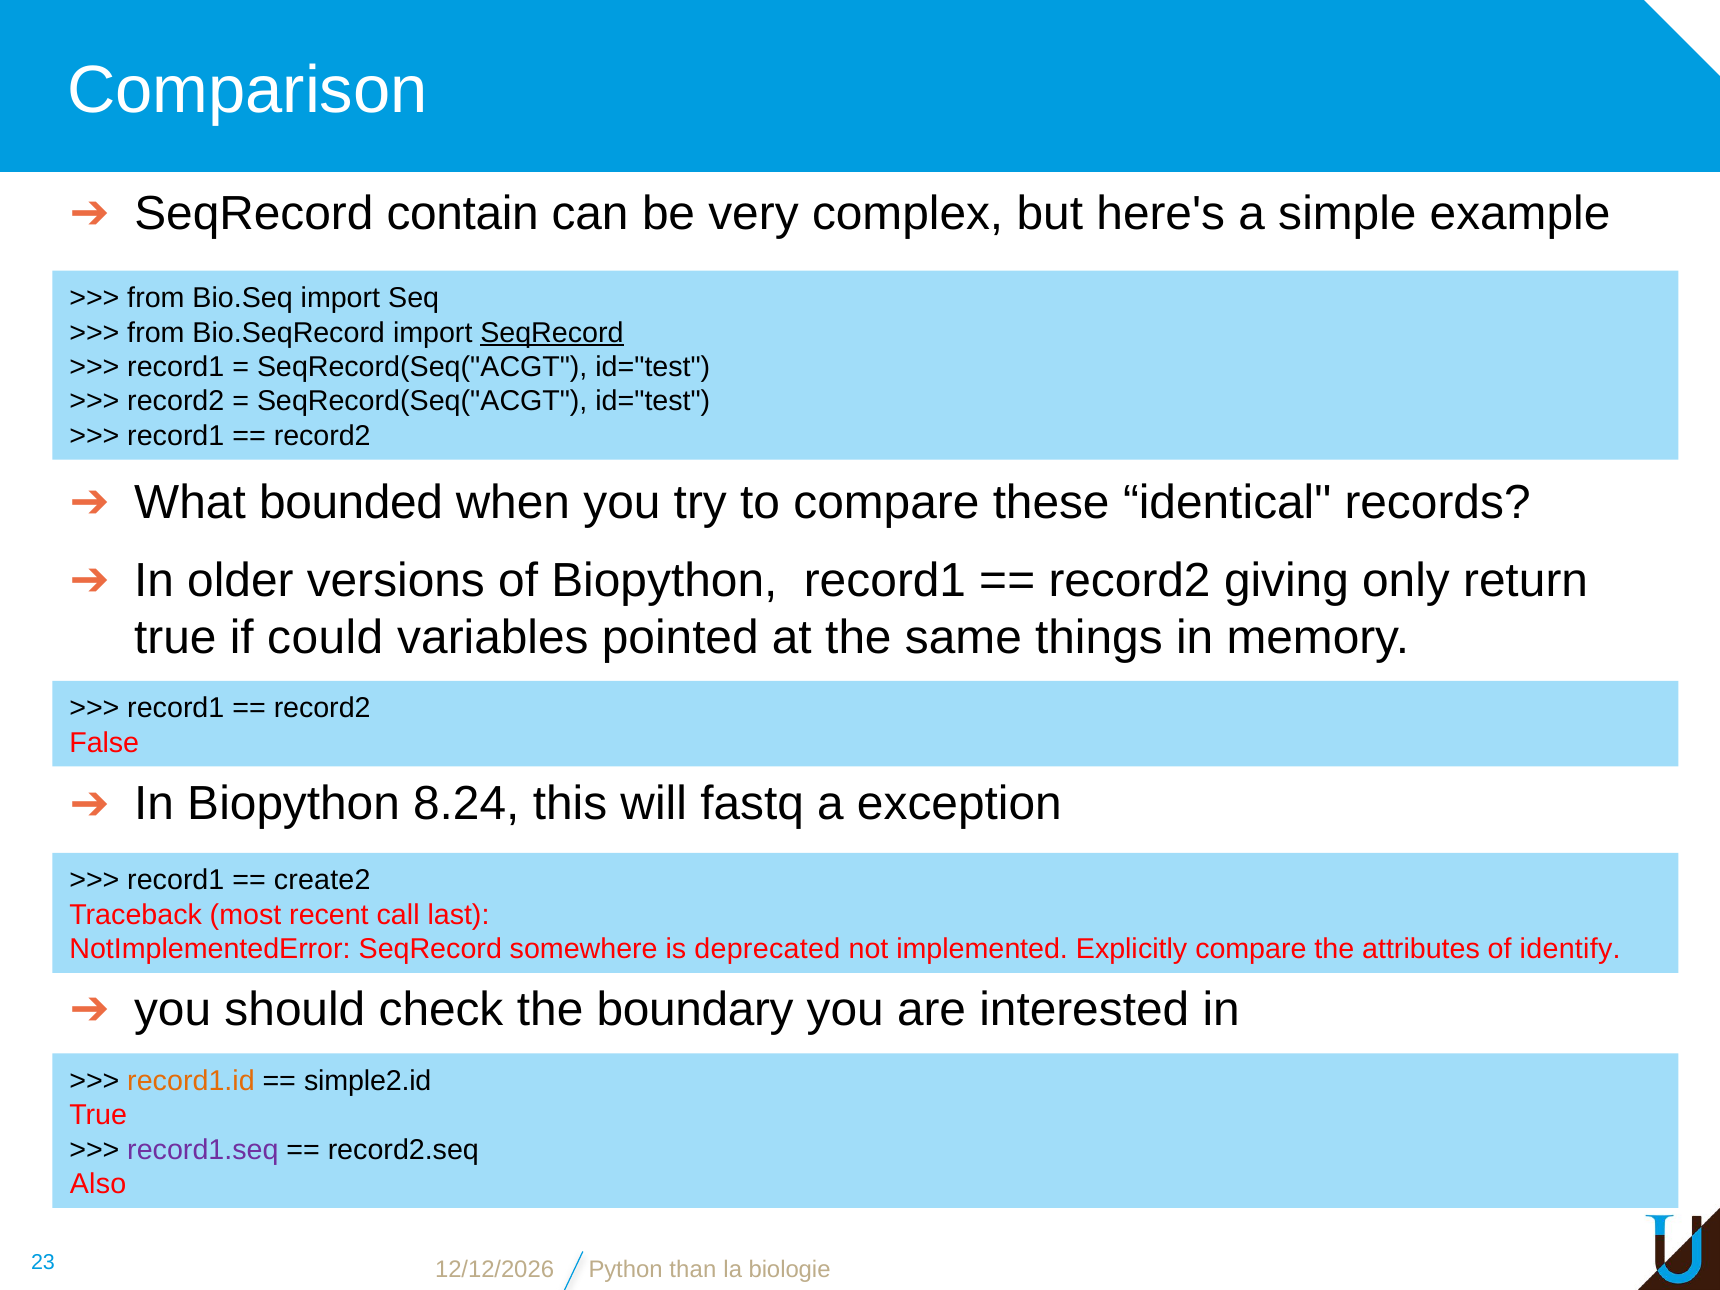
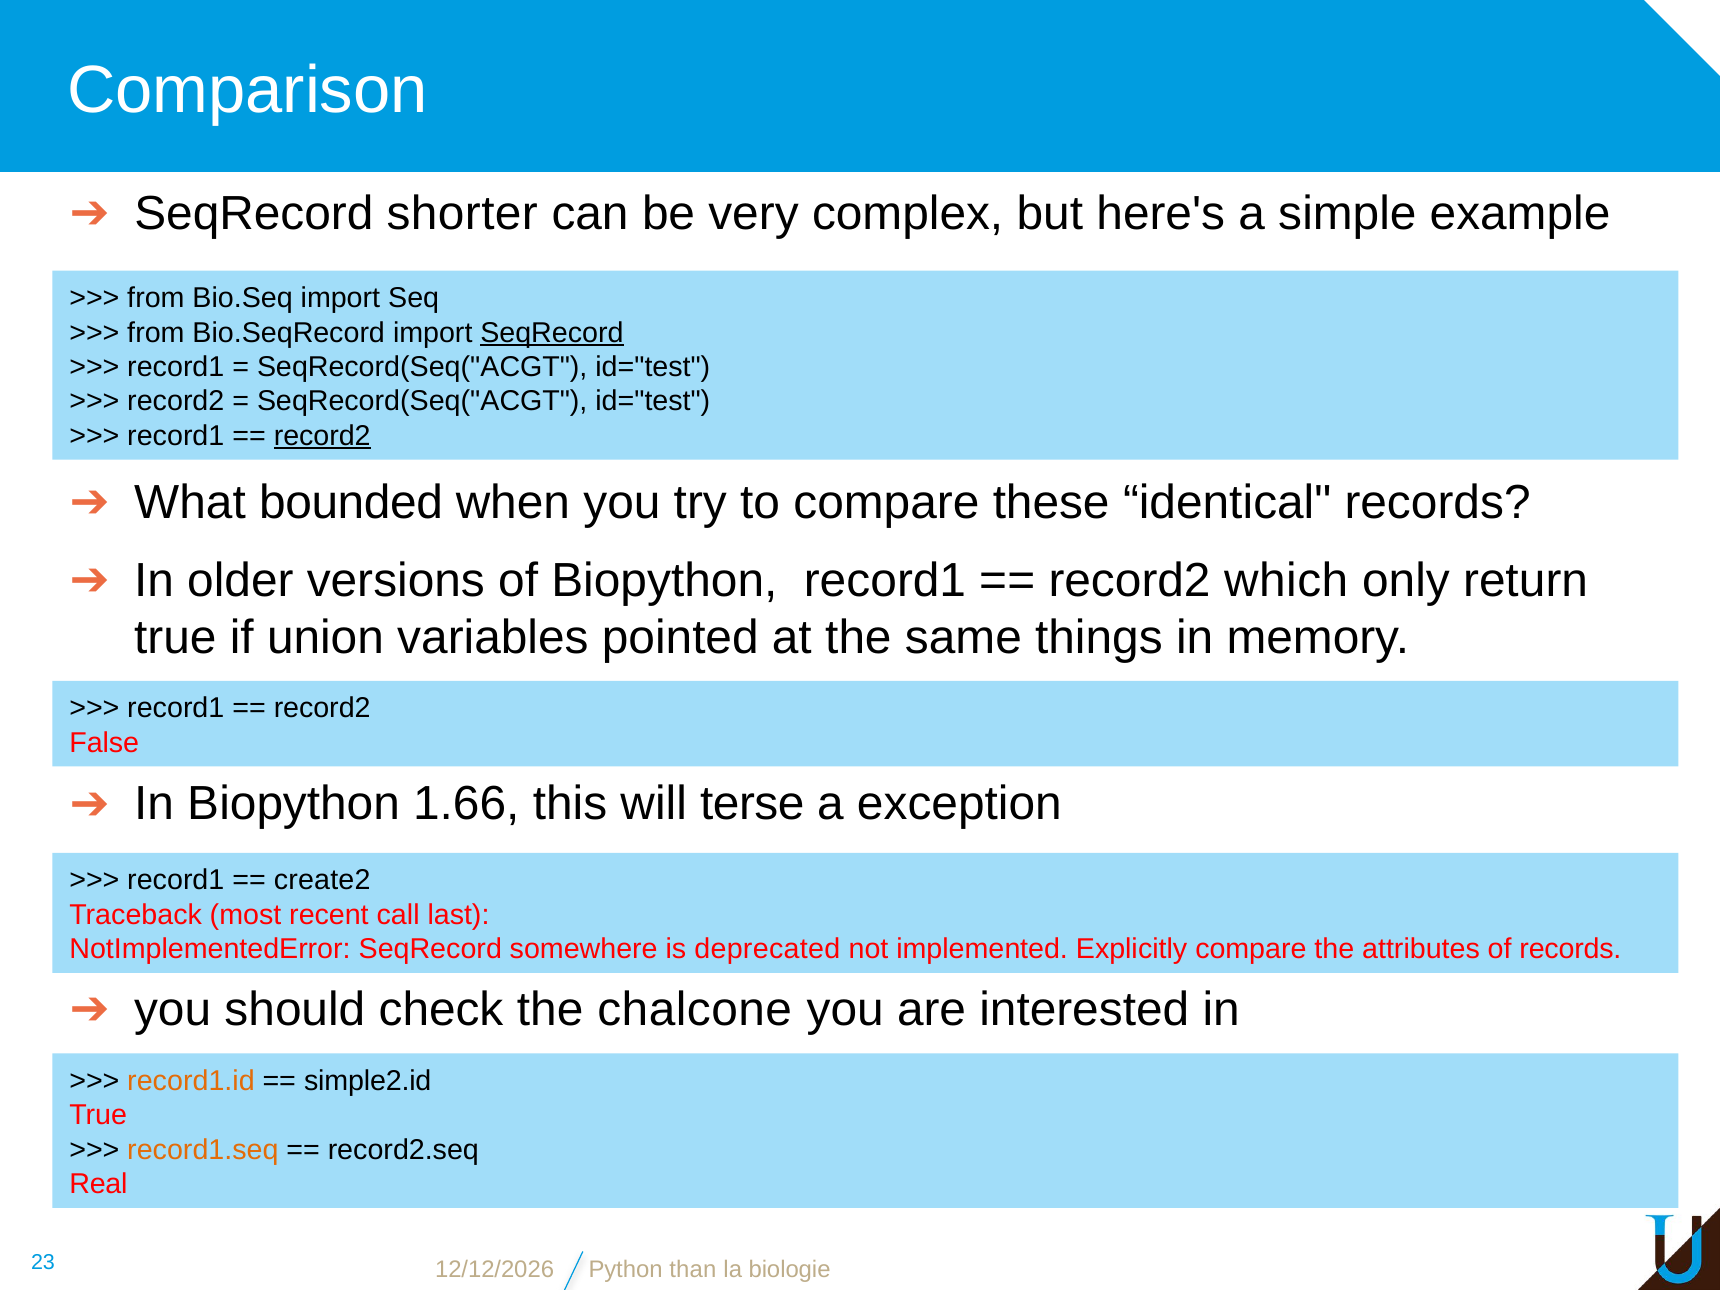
contain: contain -> shorter (462, 213)
record2 underline: none -> present (322, 436)
giving: giving -> which (1286, 581)
could: could -> union (325, 638)
8.24: 8.24 -> 1.66 (466, 804)
fastq: fastq -> terse (752, 804)
of identify: identify -> records (1570, 949)
boundary: boundary -> chalcone (695, 1009)
record1.seq colour: purple -> orange (203, 1150)
Also: Also -> Real (98, 1184)
